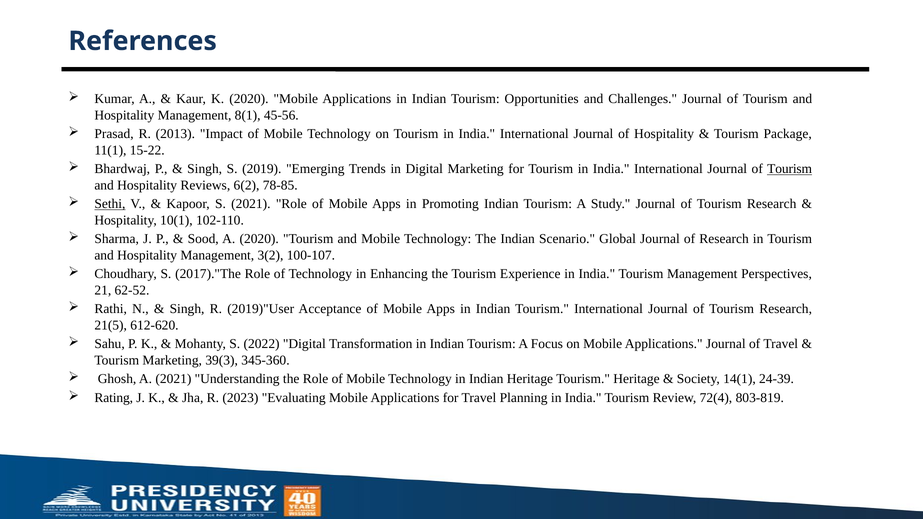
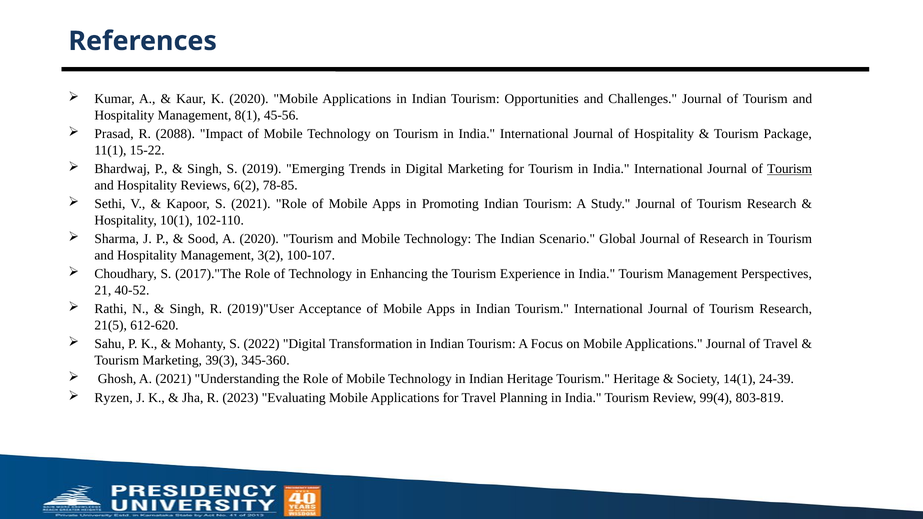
2013: 2013 -> 2088 (175, 134)
Sethi underline: present -> none (110, 204)
62-52: 62-52 -> 40-52 (132, 290)
Rating: Rating -> Ryzen (114, 398)
72(4: 72(4 -> 99(4 (716, 398)
